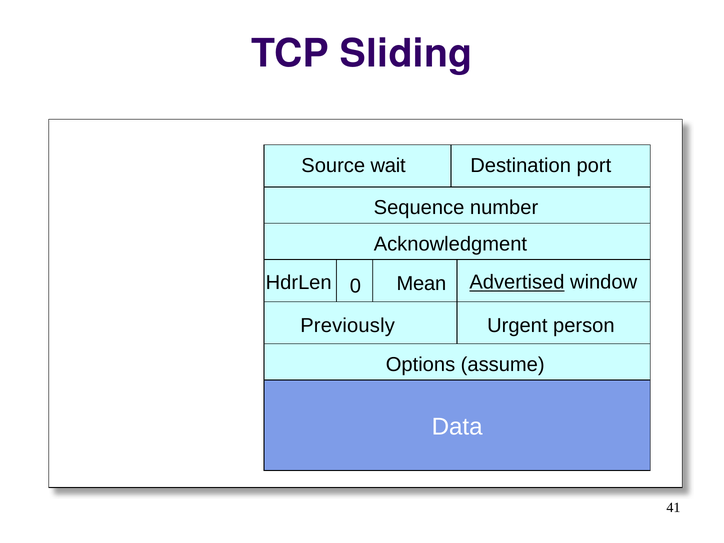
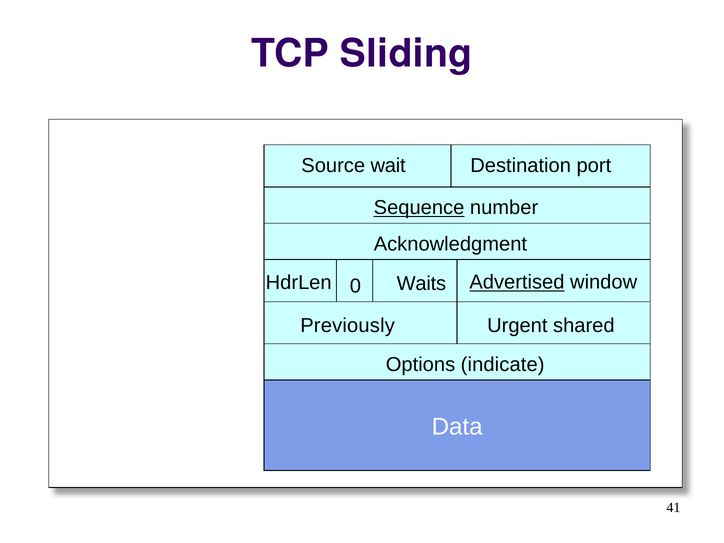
Sequence underline: none -> present (419, 208)
Mean: Mean -> Waits (421, 283)
person: person -> shared (584, 326)
assume: assume -> indicate (503, 365)
